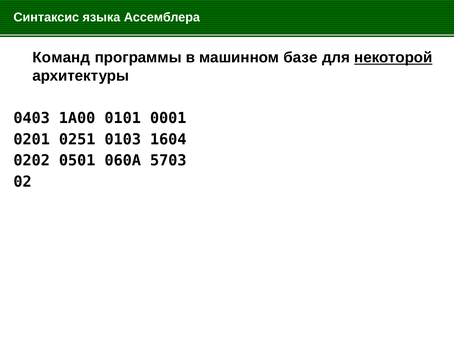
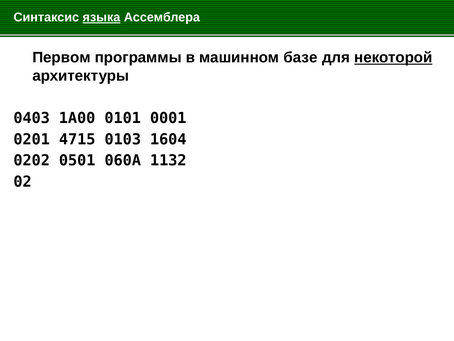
языка underline: none -> present (101, 17)
Команд: Команд -> Первом (61, 57)
0251: 0251 -> 4715 (77, 139)
5703: 5703 -> 1132 (168, 160)
